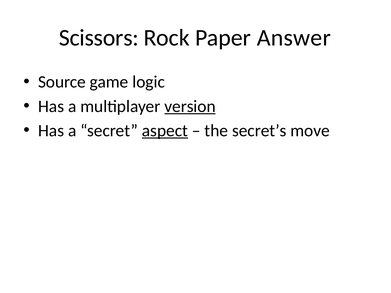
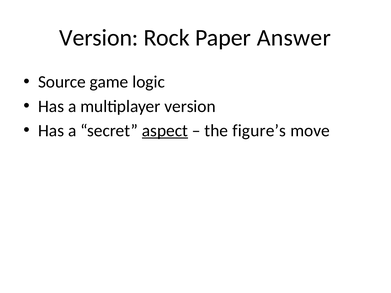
Scissors: Scissors -> Version (99, 38)
version underline: present -> none (190, 106)
secret’s: secret’s -> figure’s (259, 131)
